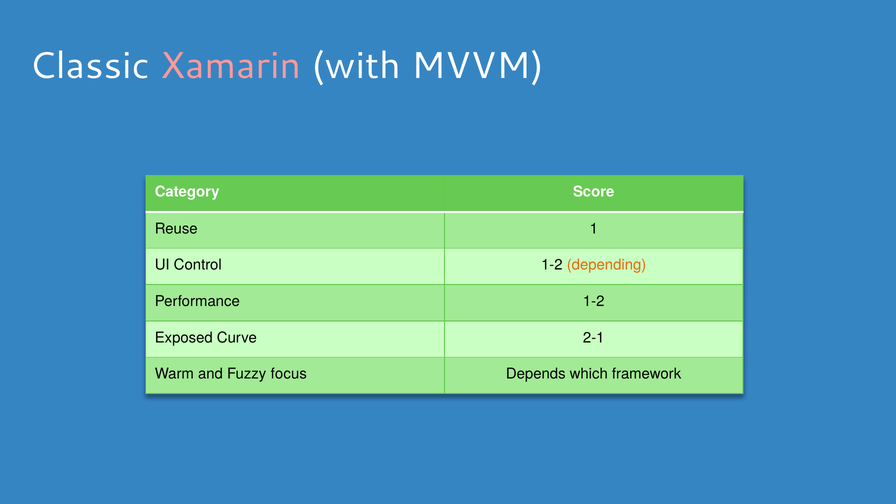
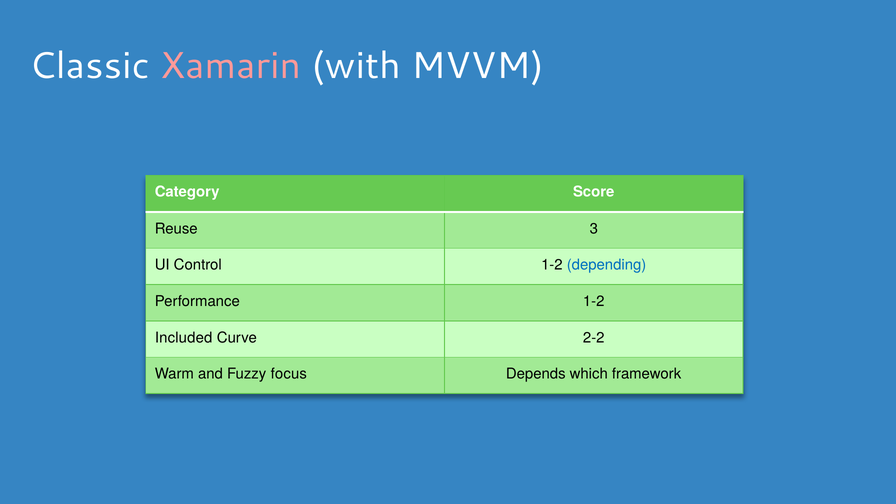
1: 1 -> 3 (594, 229)
depending colour: orange -> blue (607, 265)
Exposed: Exposed -> Included (184, 338)
2-1: 2-1 -> 2-2 (594, 338)
